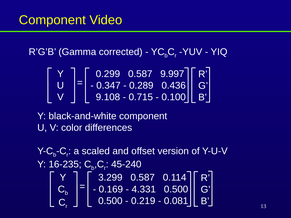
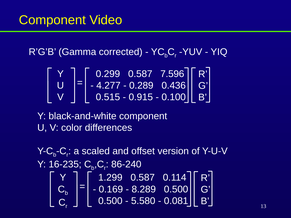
9.997: 9.997 -> 7.596 (172, 74)
0.347: 0.347 -> 4.277 (108, 86)
9.108: 9.108 -> 0.515 (108, 97)
0.715: 0.715 -> 0.915 (141, 97)
45-240: 45-240 -> 86-240 (126, 164)
3.299: 3.299 -> 1.299 (110, 178)
4.331: 4.331 -> 8.289 (144, 189)
0.219: 0.219 -> 5.580 (143, 201)
